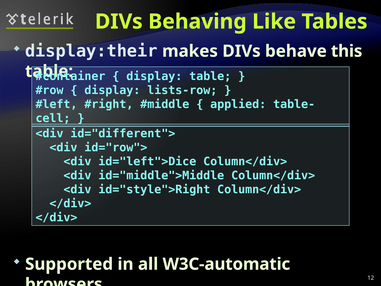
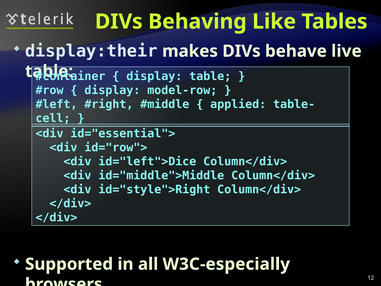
behave this: this -> live (346, 51)
lists-row: lists-row -> model-row (182, 90)
id="different">: id="different"> -> id="essential"> (123, 133)
W3C-automatic: W3C-automatic -> W3C-especially (226, 264)
